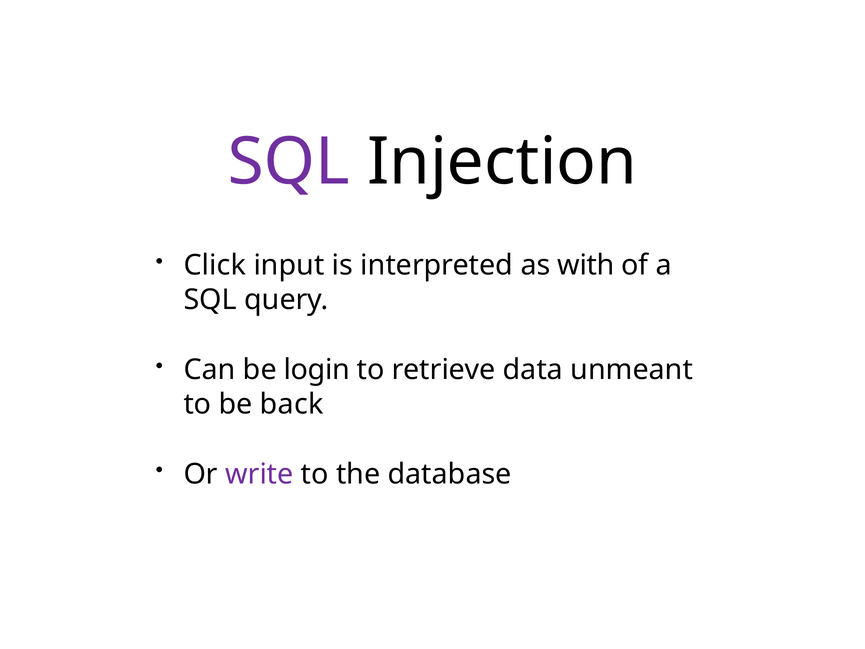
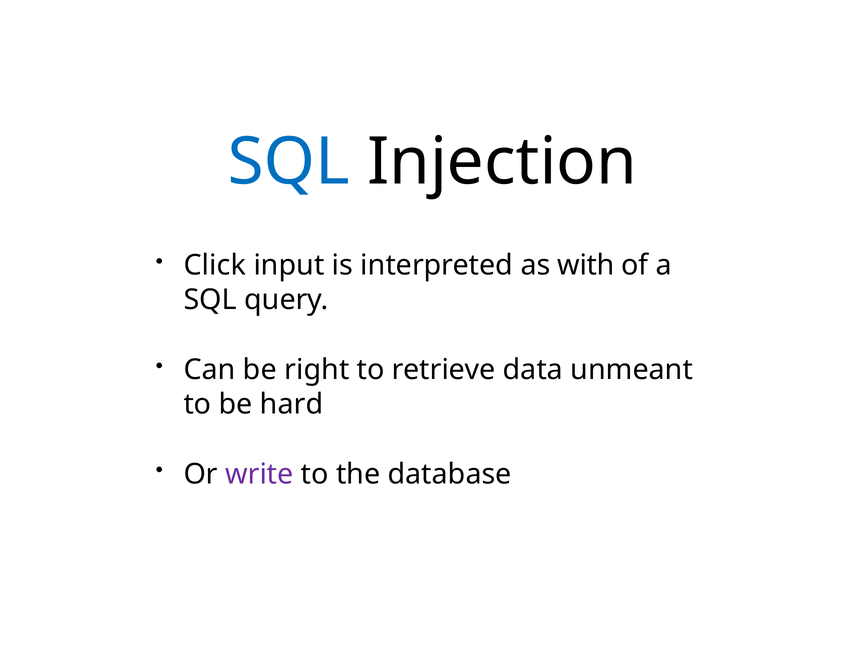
SQL colour: purple -> blue (289, 162)
login: login -> right (317, 370)
back: back -> hard (292, 404)
